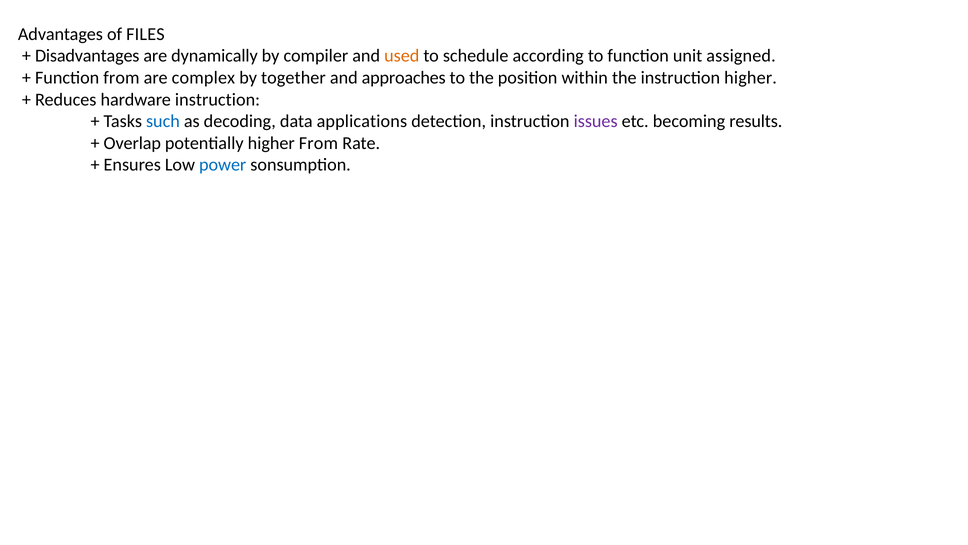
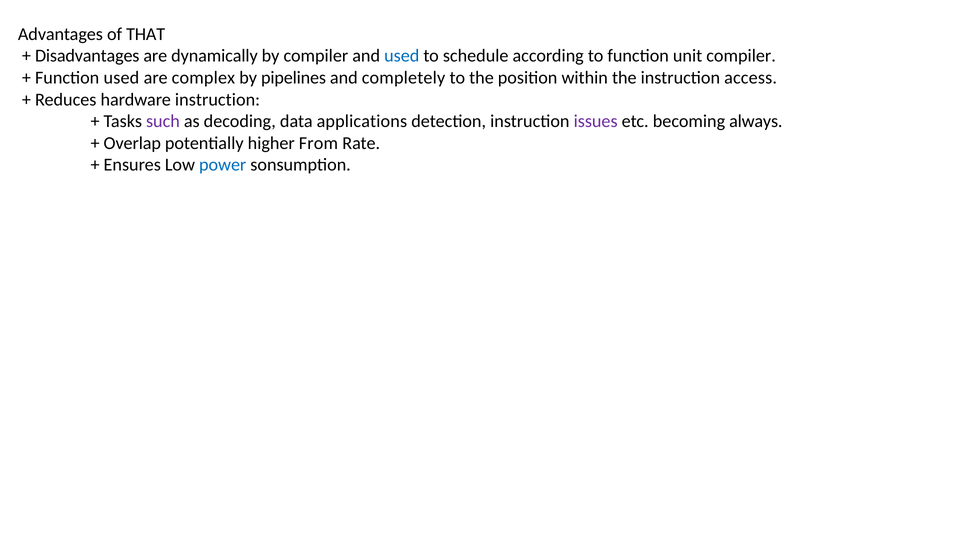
FILES: FILES -> THAT (146, 34)
used colour: orange -> blue (402, 56)
unit assigned: assigned -> compiler (741, 56)
Function from: from -> used (121, 78)
together: together -> pipelines (294, 78)
approaches: approaches -> completely (403, 78)
instruction higher: higher -> access (751, 78)
such colour: blue -> purple (163, 121)
results: results -> always (756, 121)
